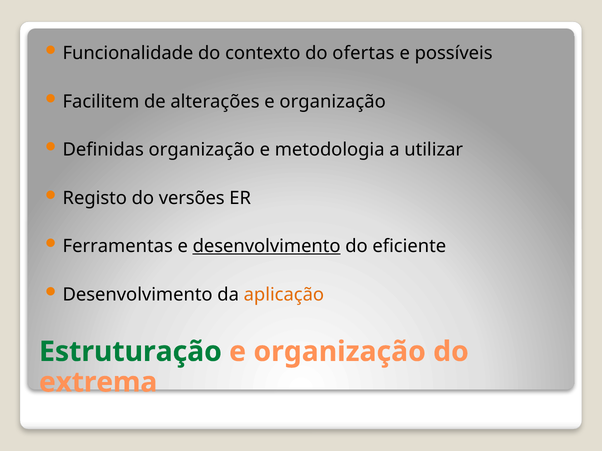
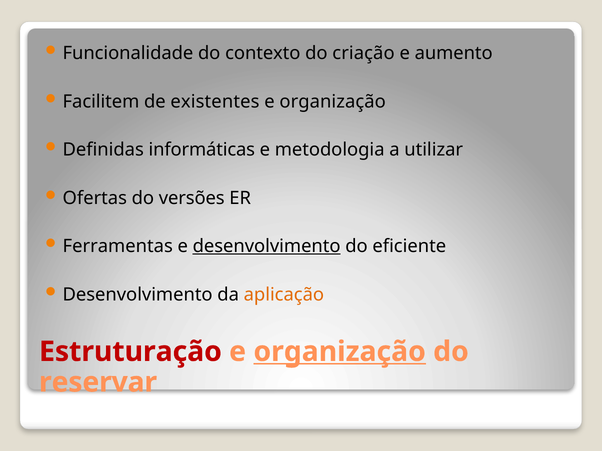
ofertas: ofertas -> criação (363, 53)
possíveis: possíveis -> aumento (454, 53)
alterações: alterações -> existentes (215, 102)
Definidas organização: organização -> informáticas (202, 150)
Registo: Registo -> Ofertas (95, 198)
Estruturação colour: green -> red (130, 352)
organização underline: none -> present (340, 352)
extrema: extrema -> reservar (98, 383)
